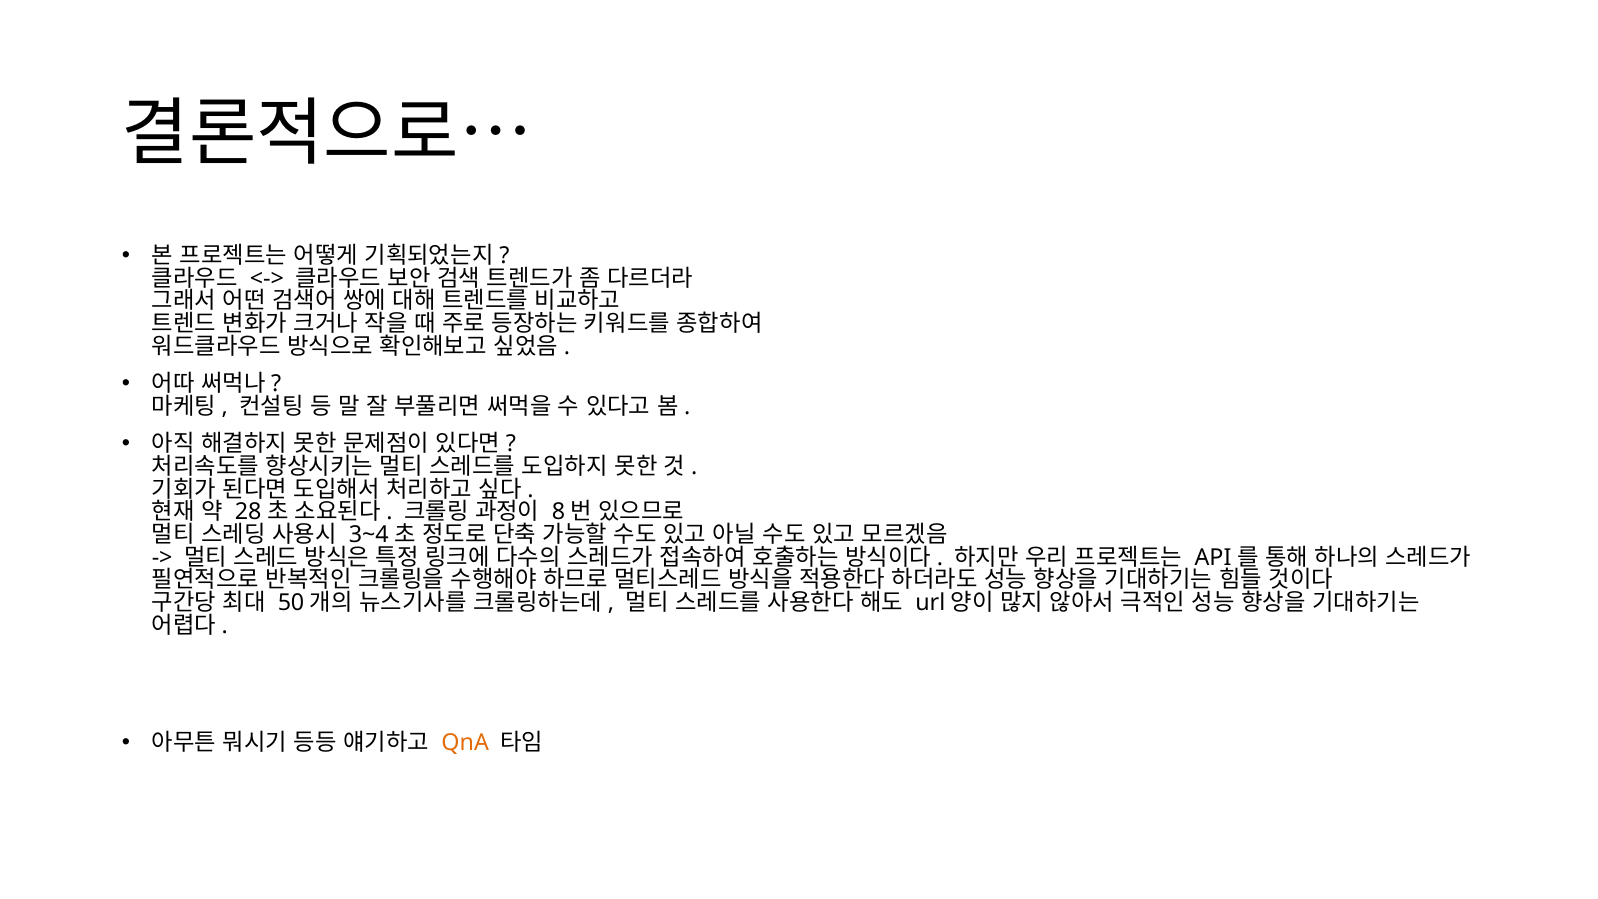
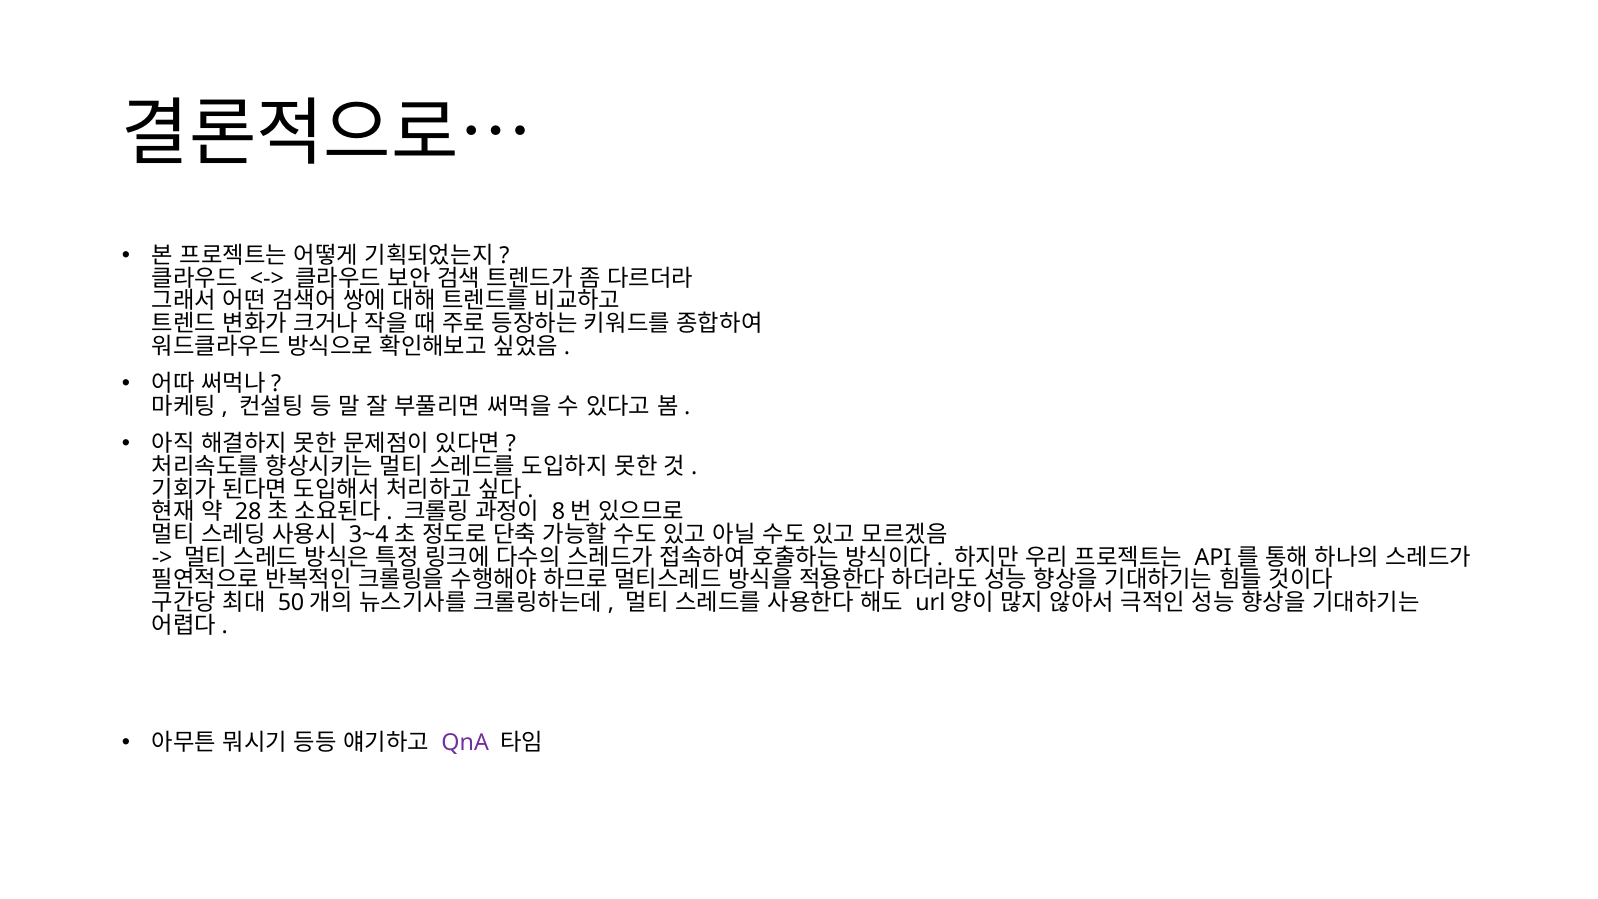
QnA colour: orange -> purple (465, 743)
